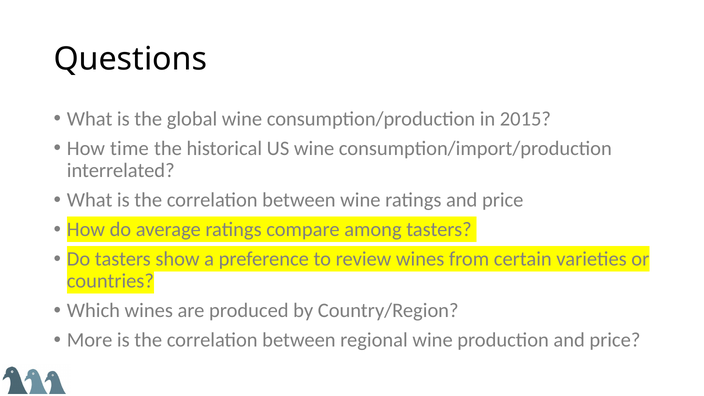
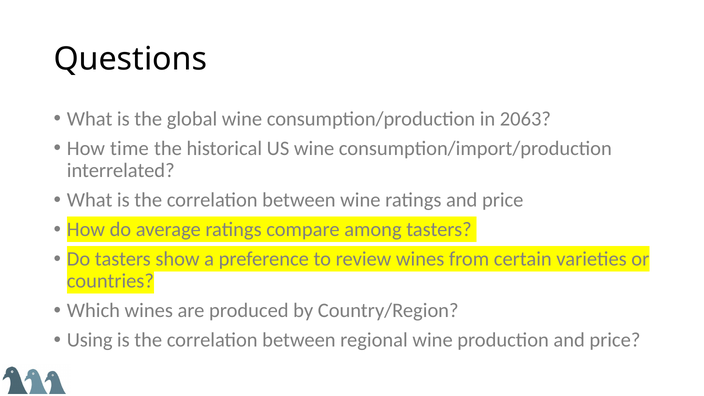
2015: 2015 -> 2063 (525, 119)
More: More -> Using (90, 340)
